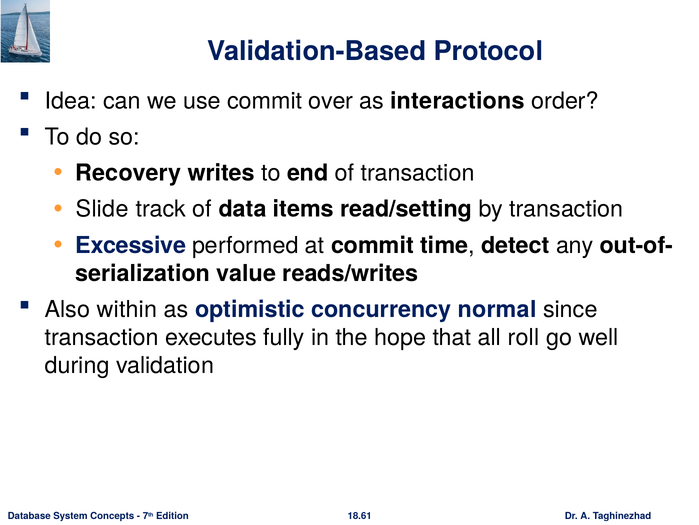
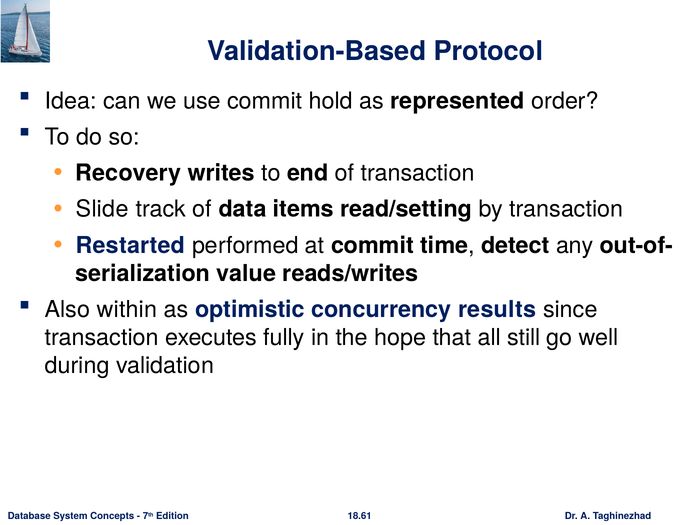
over: over -> hold (331, 101)
interactions: interactions -> represented (457, 101)
Excessive: Excessive -> Restarted (130, 245)
normal: normal -> results (497, 309)
roll: roll -> still (524, 337)
